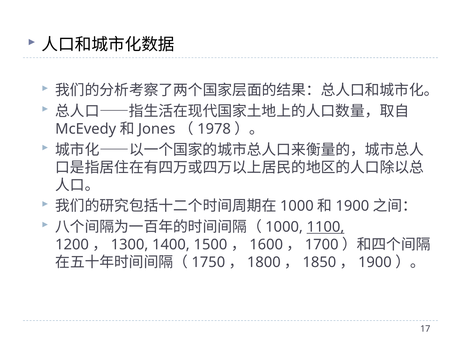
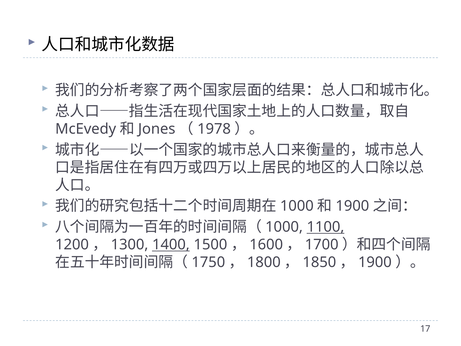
1400 underline: none -> present (171, 244)
